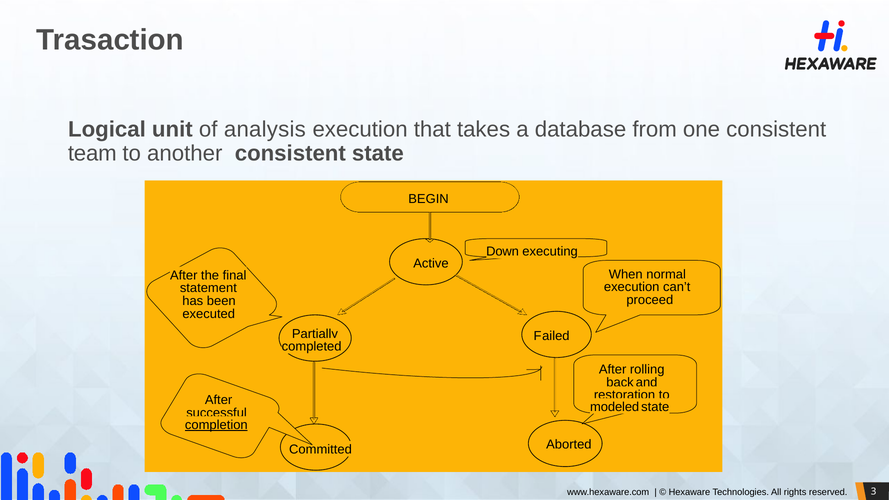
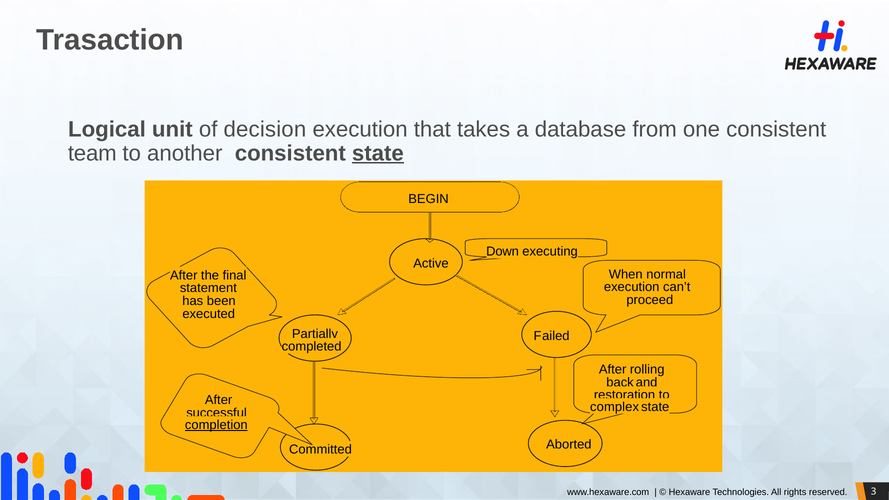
analysis: analysis -> decision (265, 129)
state underline: none -> present (378, 153)
modeled: modeled -> complex (615, 407)
